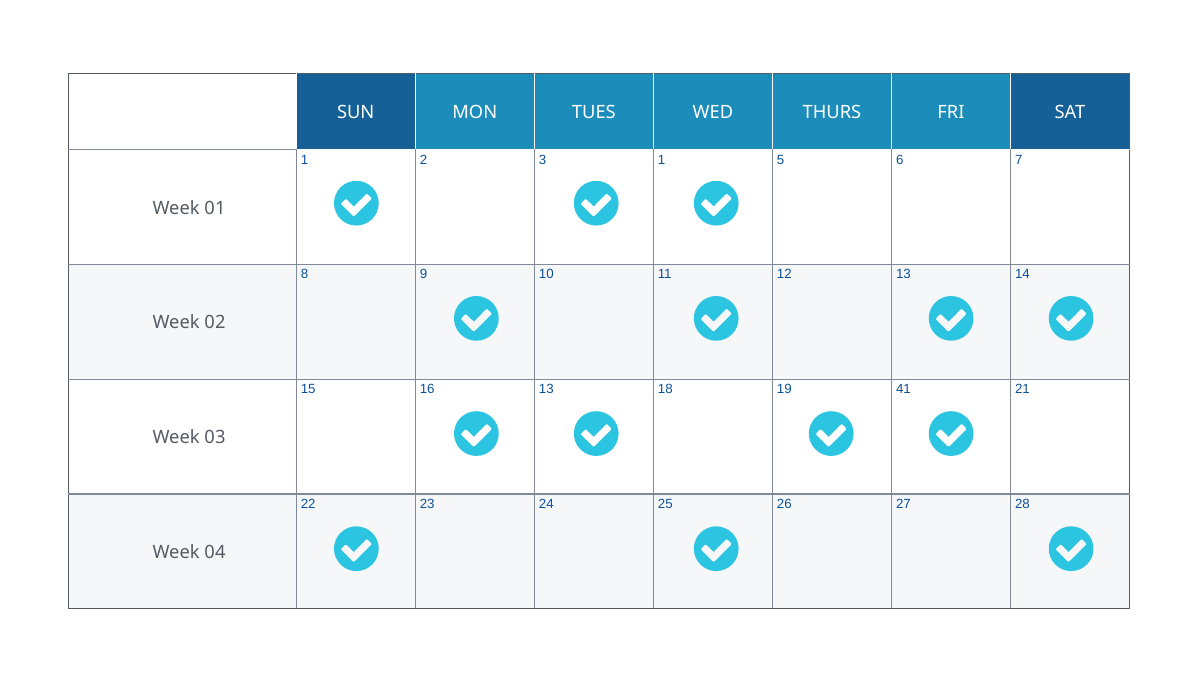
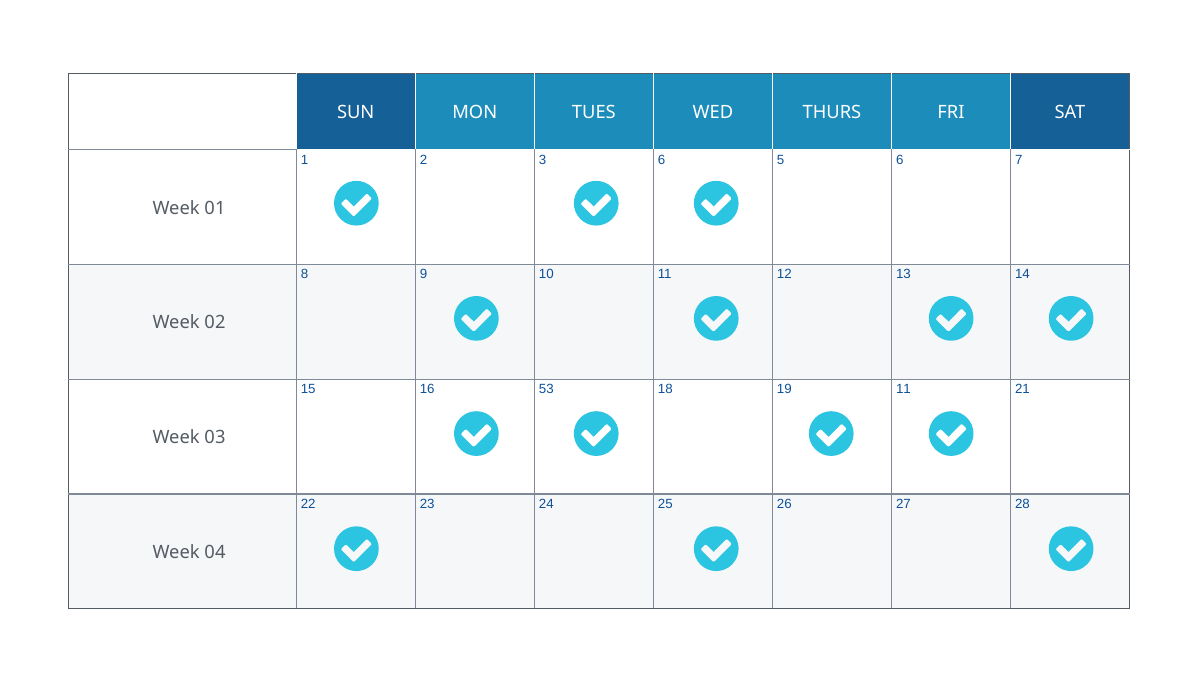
3 1: 1 -> 6 (662, 160)
16 13: 13 -> 53 (546, 389)
19 41: 41 -> 11 (903, 389)
